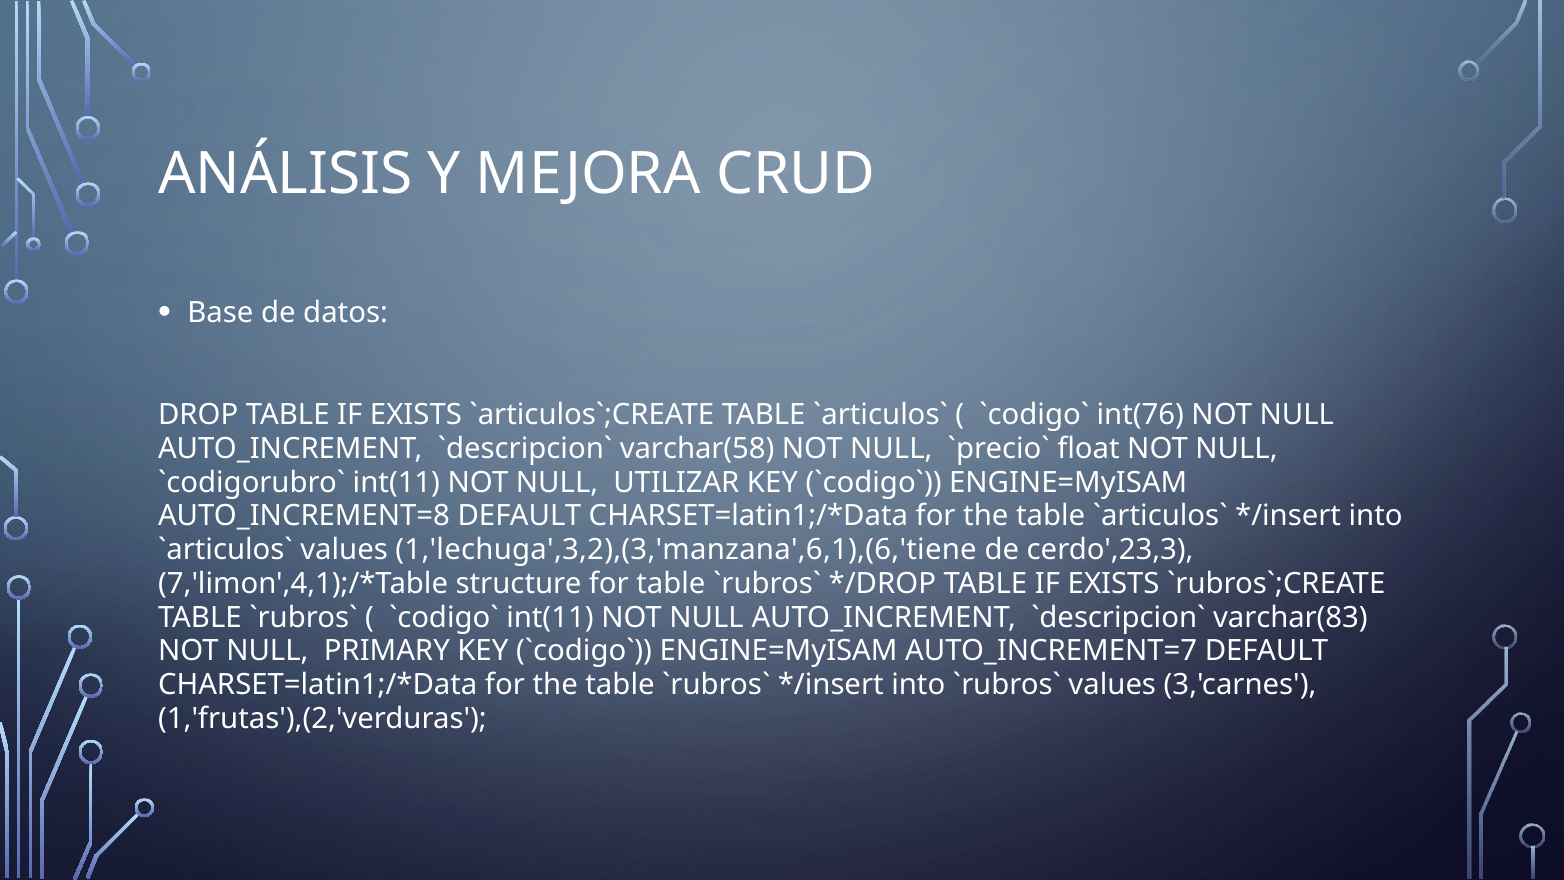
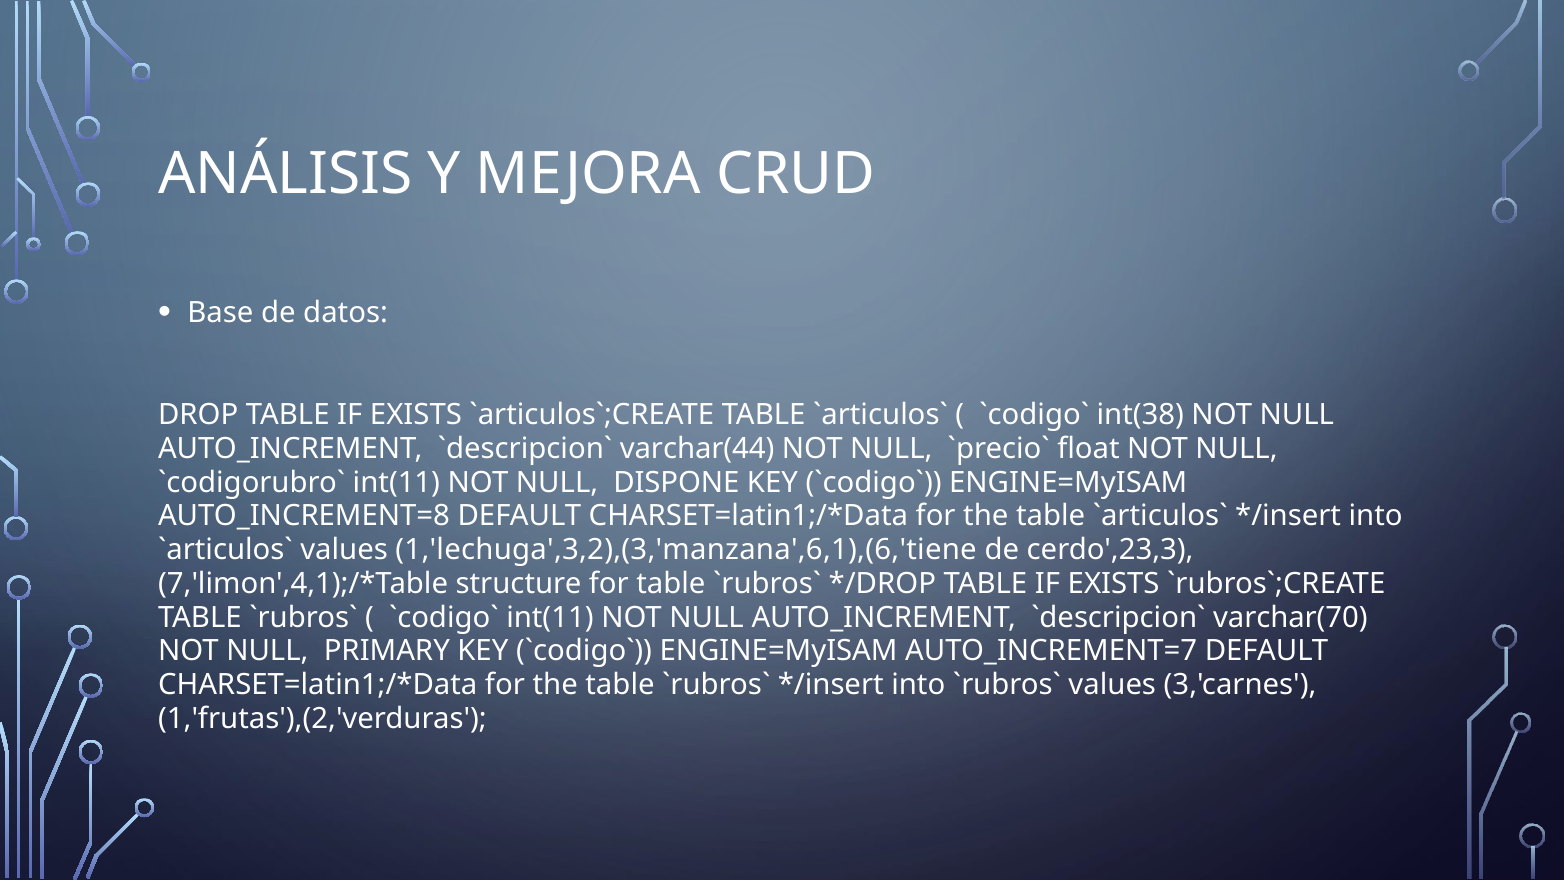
int(76: int(76 -> int(38 (1140, 415)
varchar(58: varchar(58 -> varchar(44 (697, 448)
UTILIZAR: UTILIZAR -> DISPONE (676, 482)
varchar(83: varchar(83 -> varchar(70 (1290, 617)
